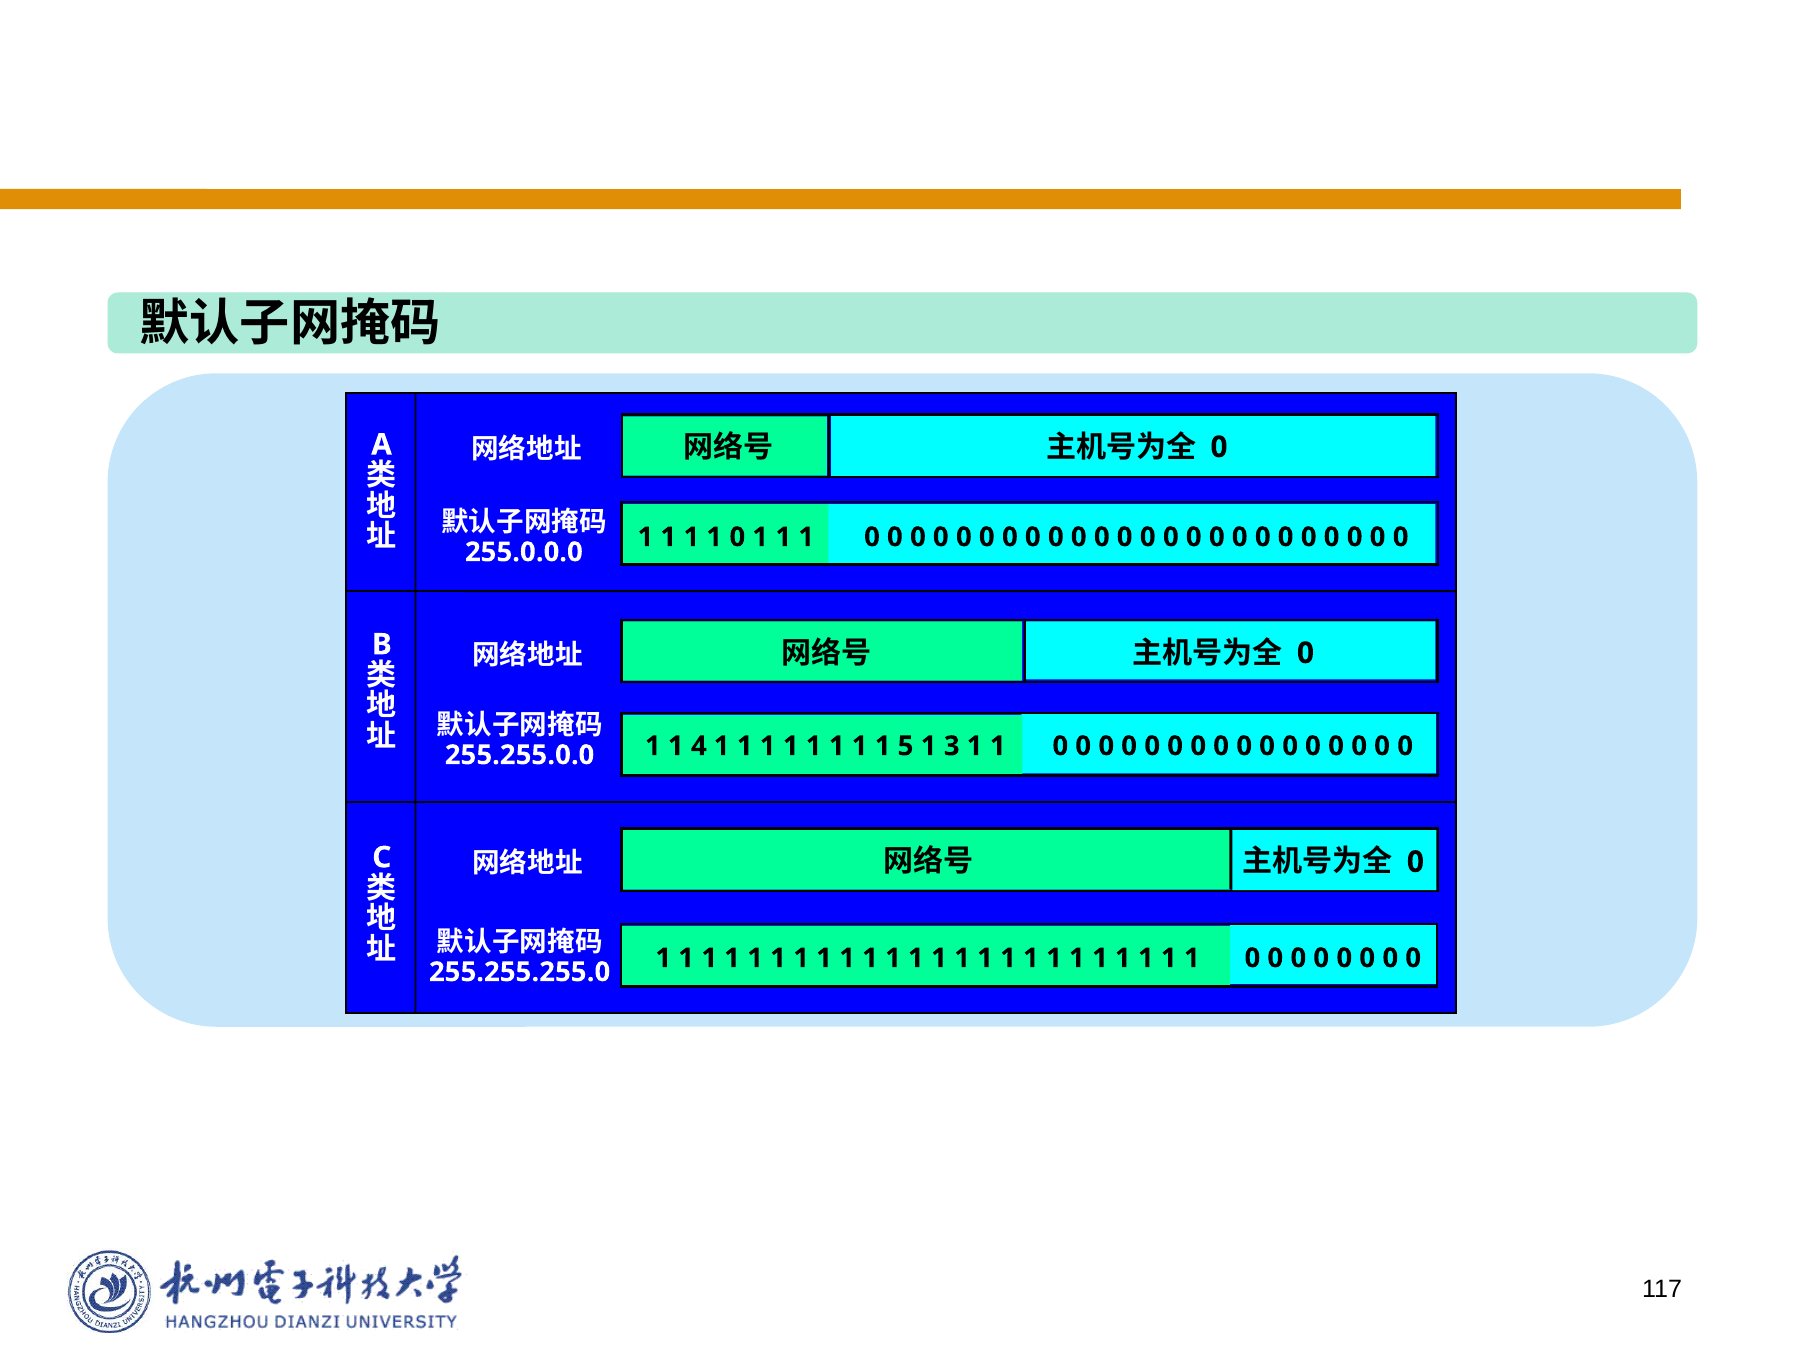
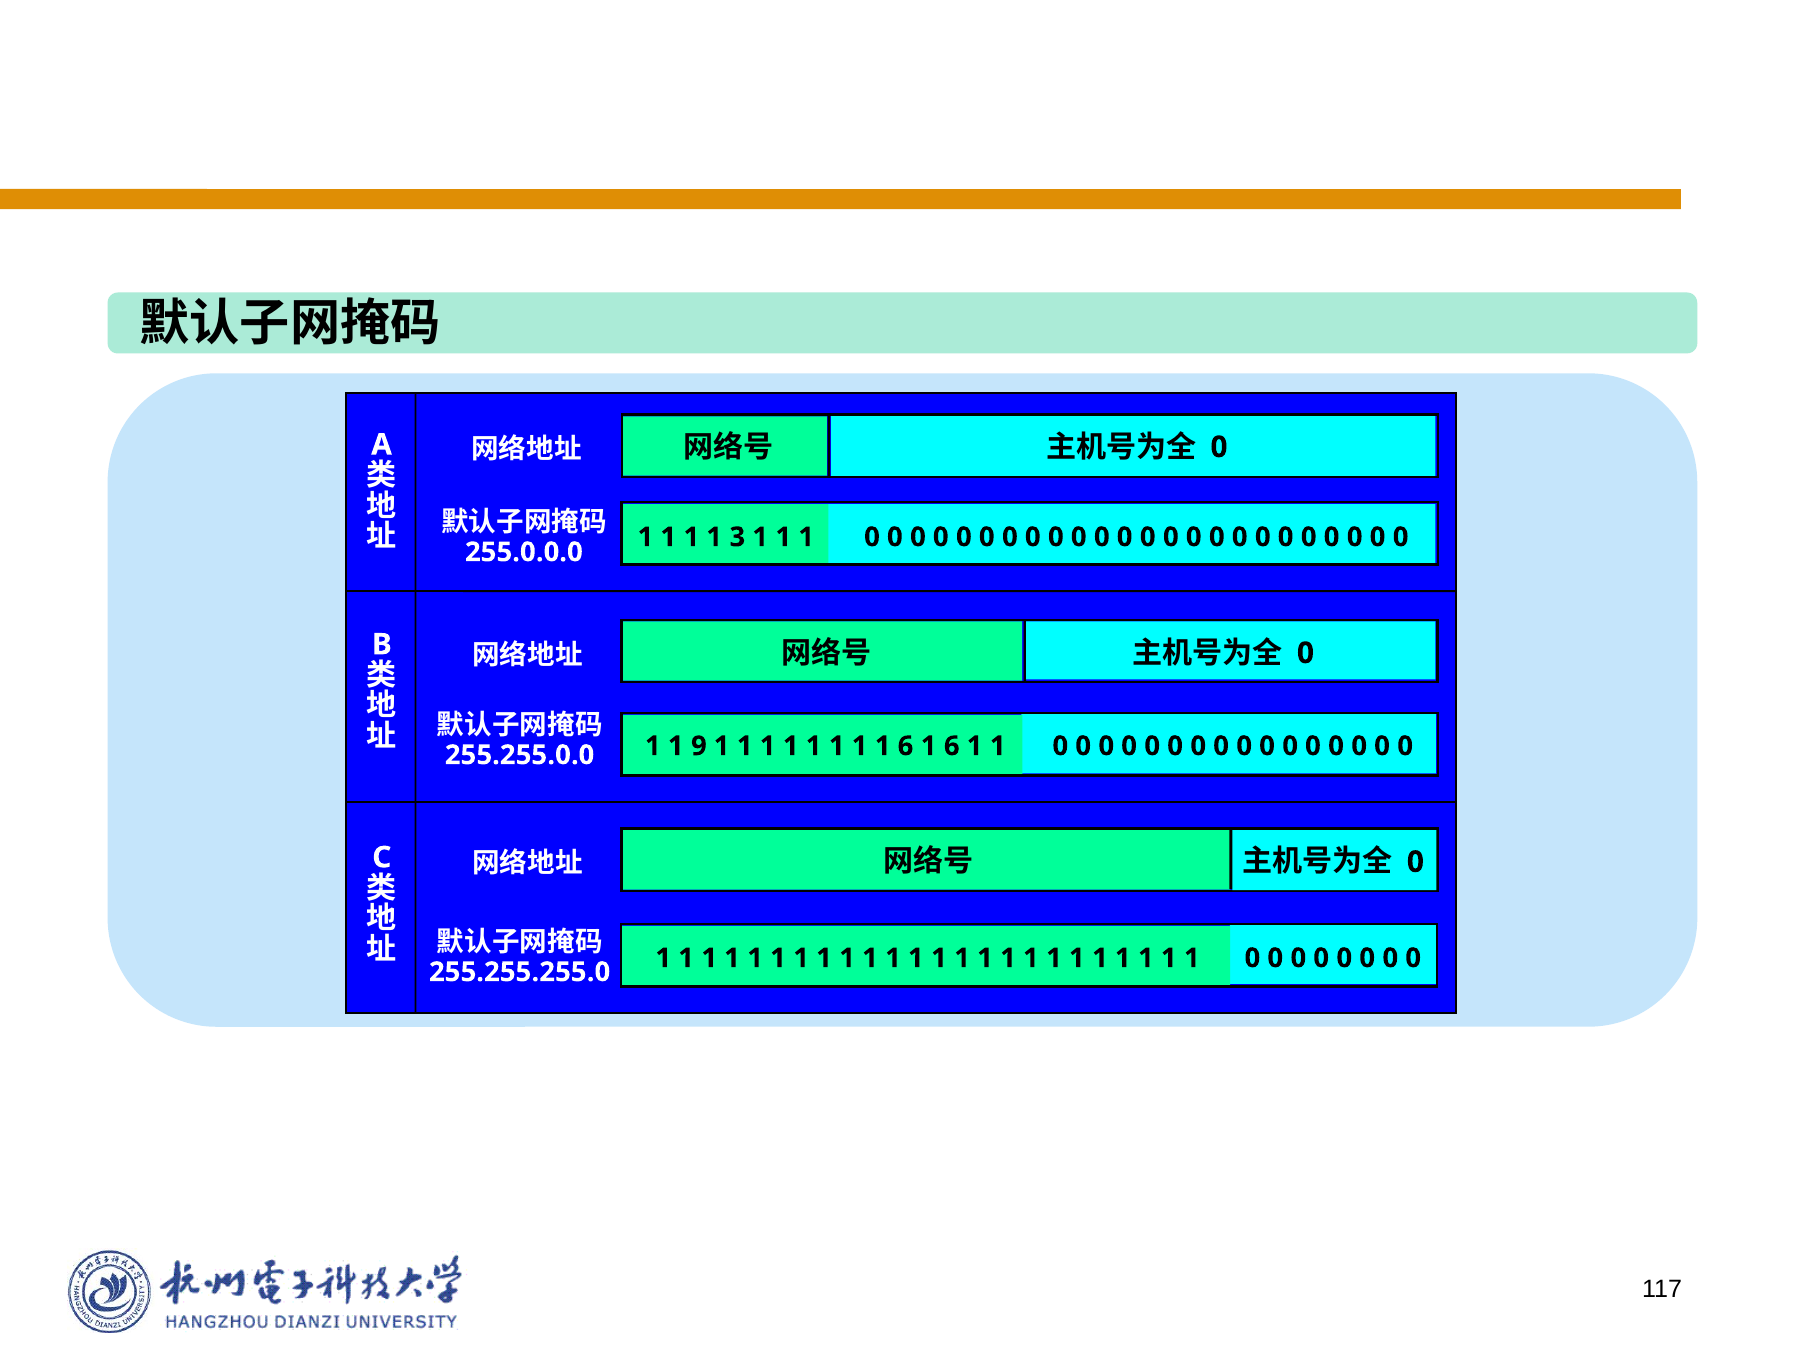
0: 0 -> 3 (737, 537)
4: 4 -> 9 (699, 746)
1 1 5: 5 -> 6 (906, 746)
3: 3 -> 6 (952, 746)
